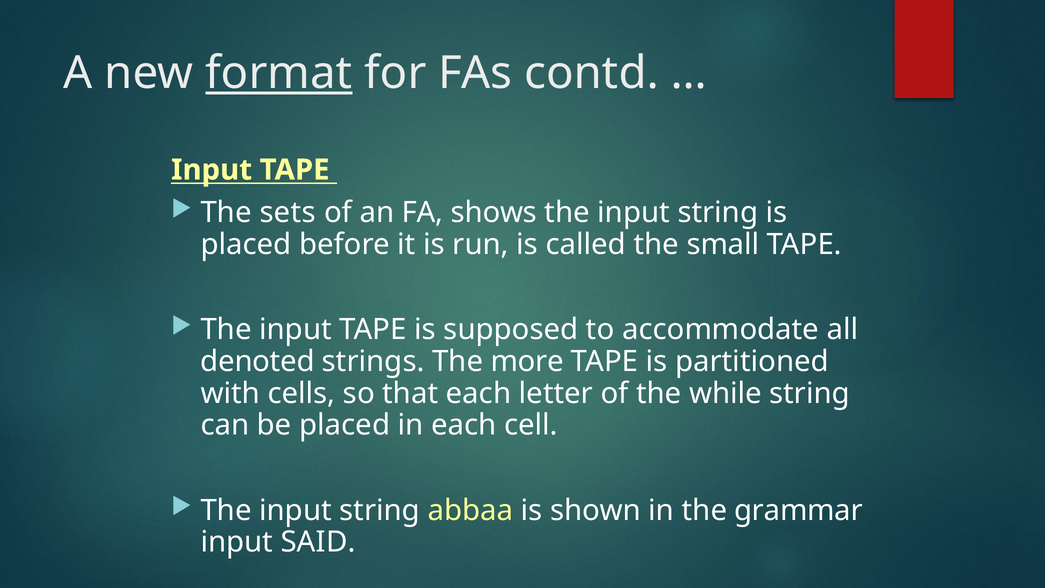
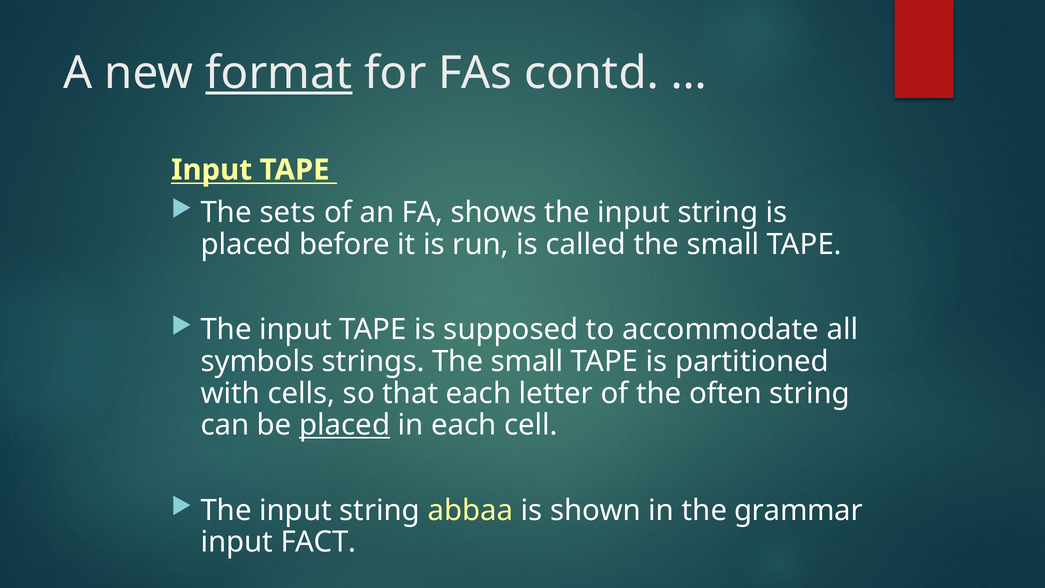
denoted: denoted -> symbols (257, 361)
strings The more: more -> small (527, 361)
while: while -> often (725, 393)
placed underline: none -> present (345, 425)
SAID: SAID -> FACT (318, 542)
